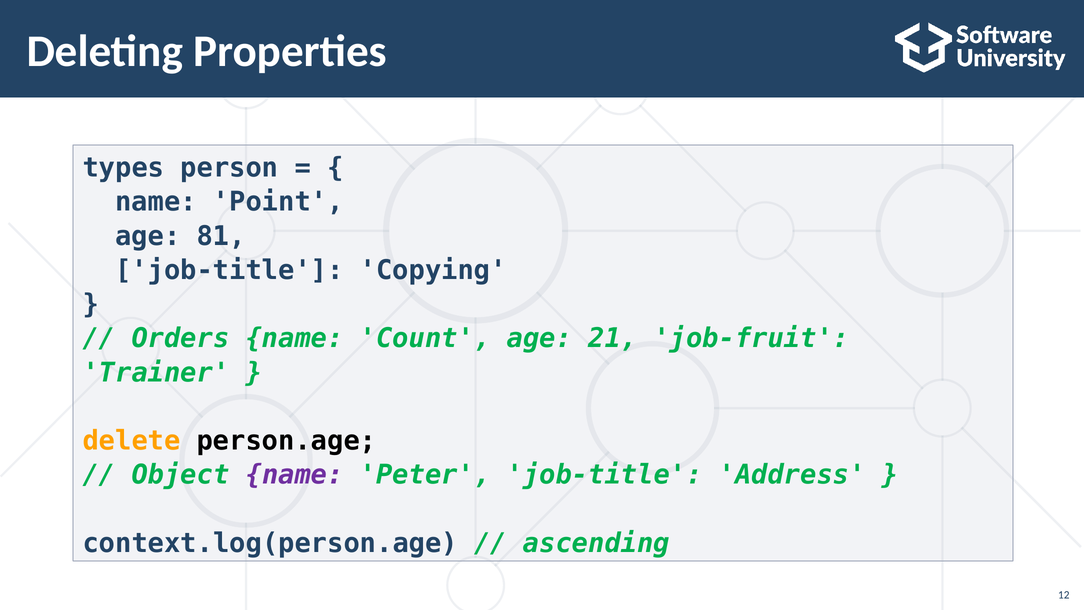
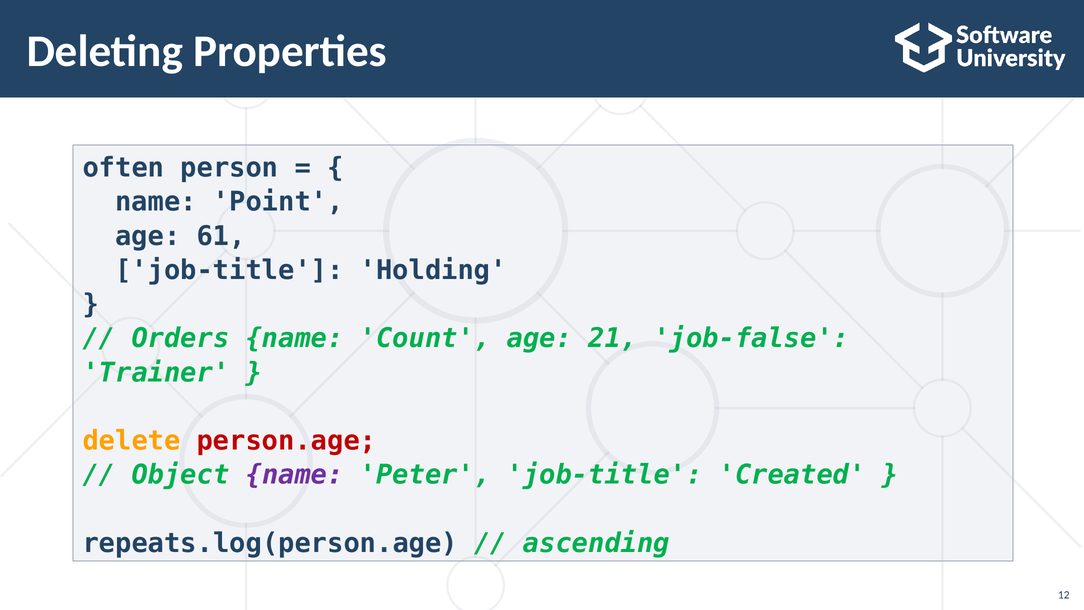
types: types -> often (123, 168)
81: 81 -> 61 (221, 236)
Copying: Copying -> Holding (433, 270)
job-fruit: job-fruit -> job-false (751, 338)
person.age colour: black -> red (286, 441)
Address: Address -> Created (792, 475)
context.log(person.age: context.log(person.age -> repeats.log(person.age (270, 543)
